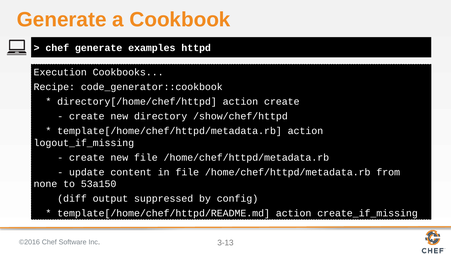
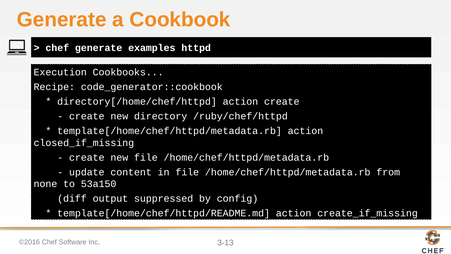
/show/chef/httpd: /show/chef/httpd -> /ruby/chef/httpd (240, 116)
logout_if_missing: logout_if_missing -> closed_if_missing (84, 143)
